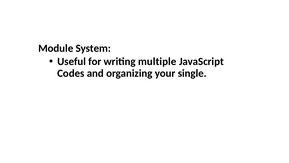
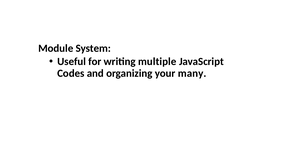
single: single -> many (192, 73)
